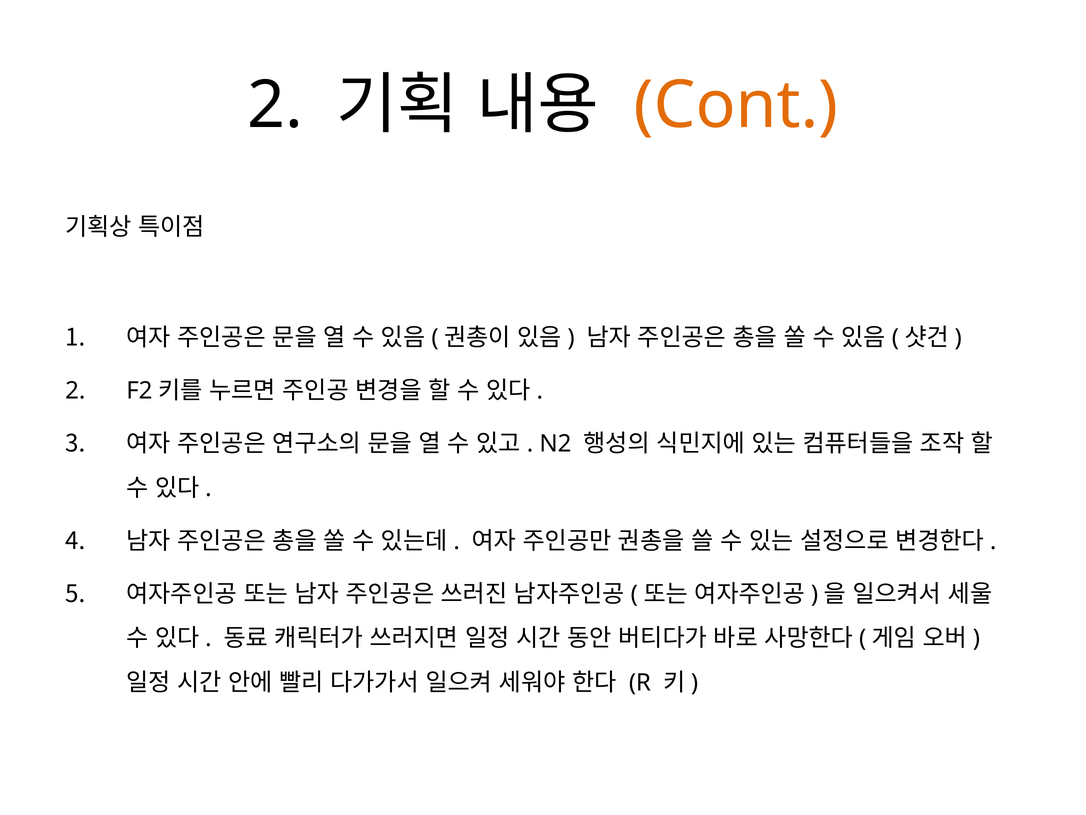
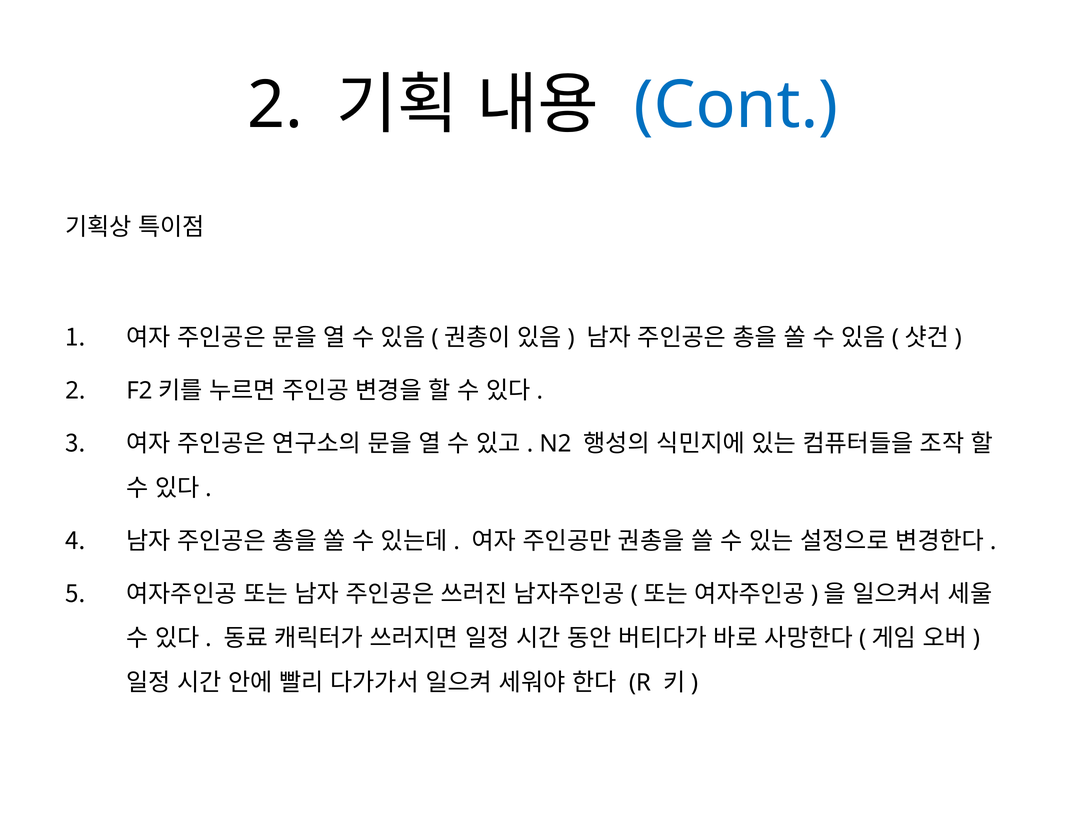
Cont colour: orange -> blue (736, 105)
